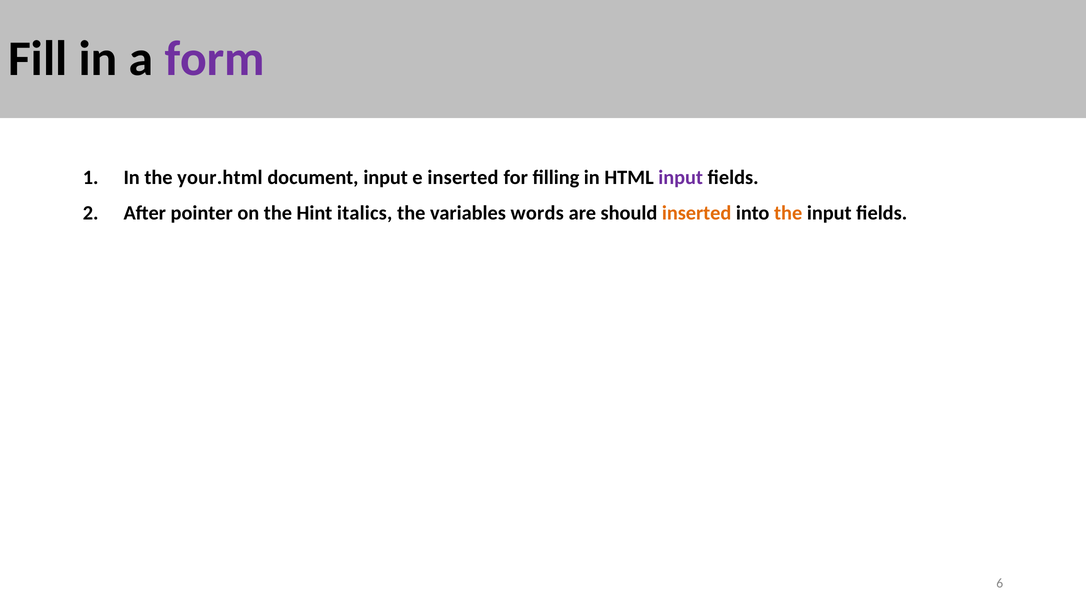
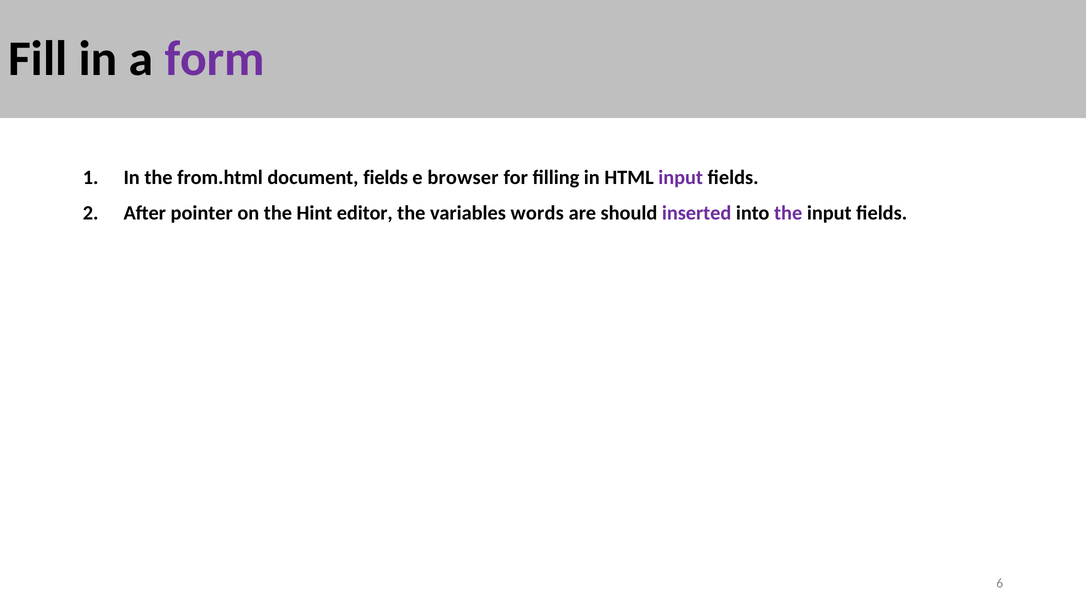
your.html: your.html -> from.html (220, 178)
document input: input -> fields (386, 178)
e inserted: inserted -> browser (463, 178)
italics: italics -> editor (365, 213)
inserted colour: orange -> purple (697, 213)
the colour: orange -> purple (788, 213)
